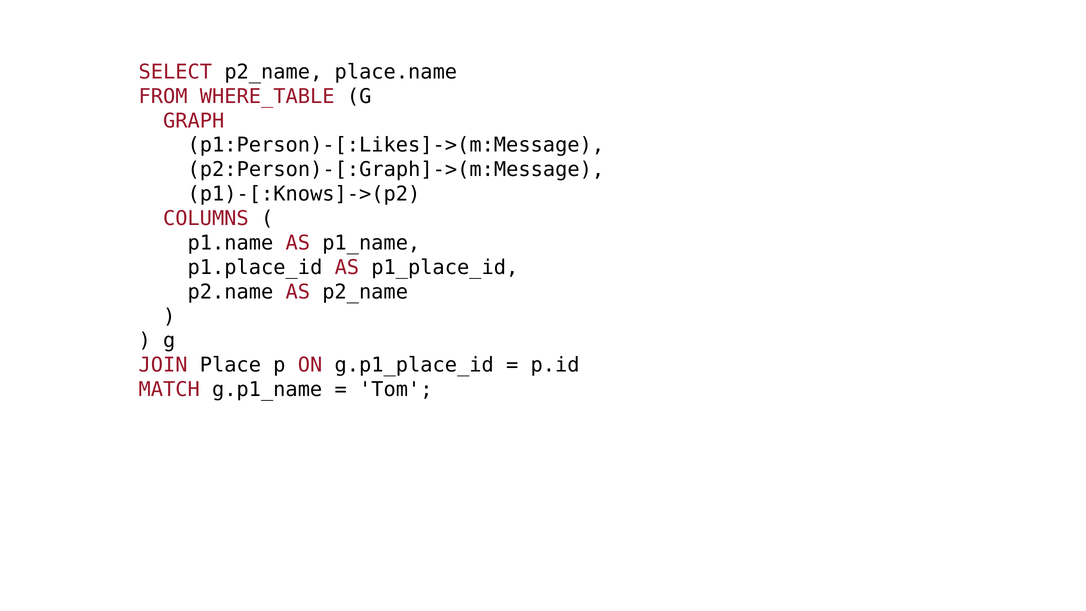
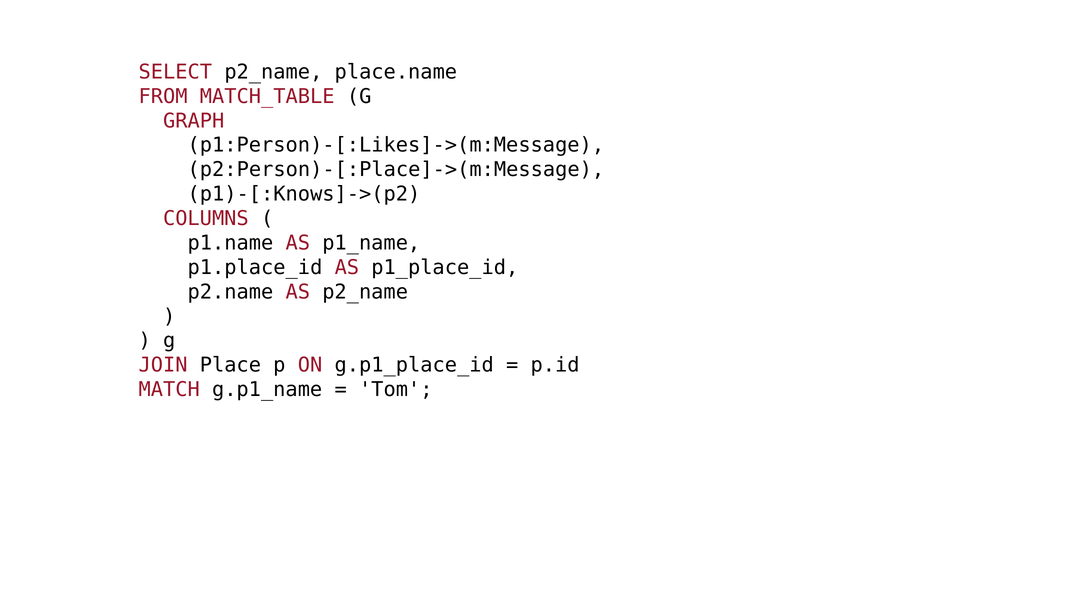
WHERE_TABLE: WHERE_TABLE -> MATCH_TABLE (267, 96)
p2:Person)-[:Graph]->(m:Message: p2:Person)-[:Graph]->(m:Message -> p2:Person)-[:Place]->(m:Message (396, 170)
